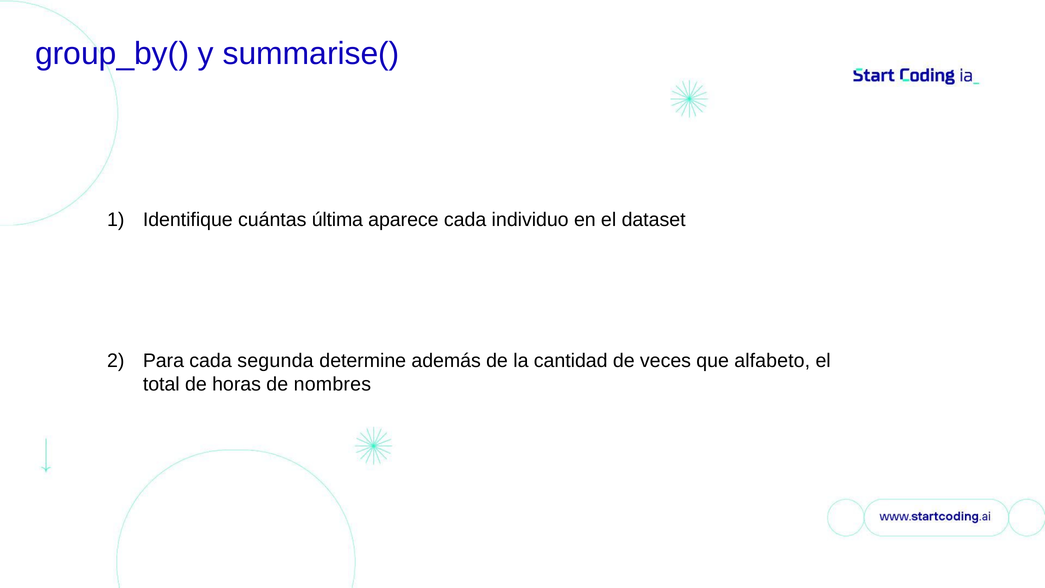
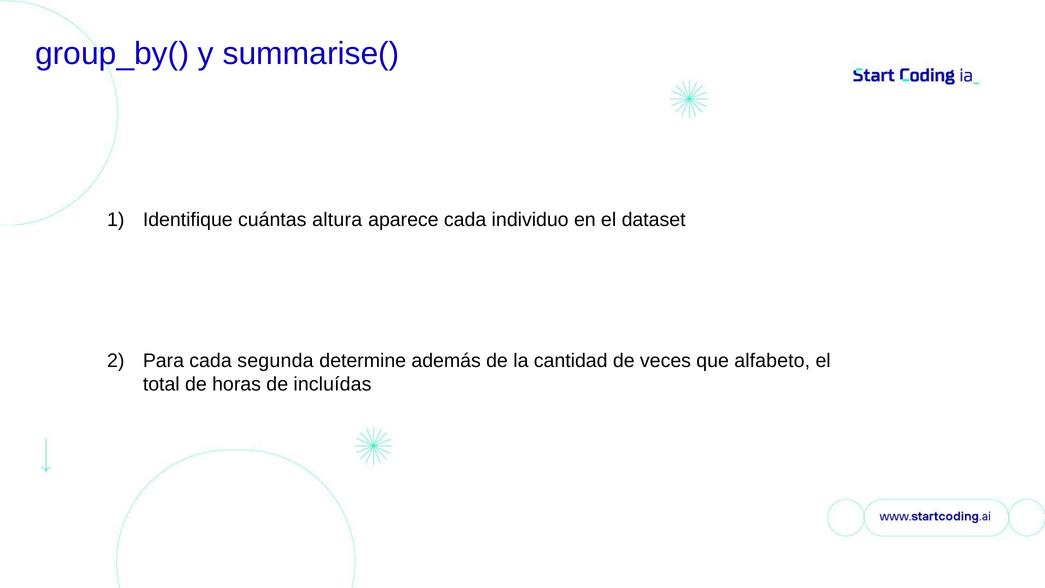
última: última -> altura (337, 220)
nombres: nombres -> incluídas (332, 384)
